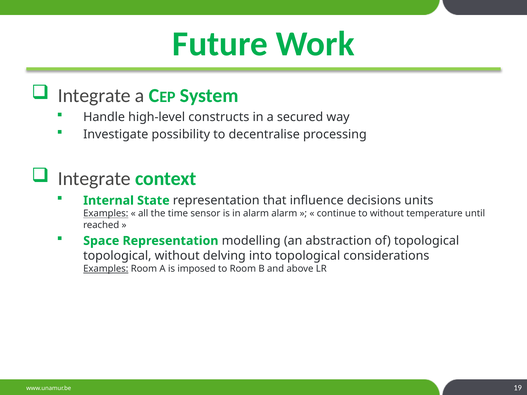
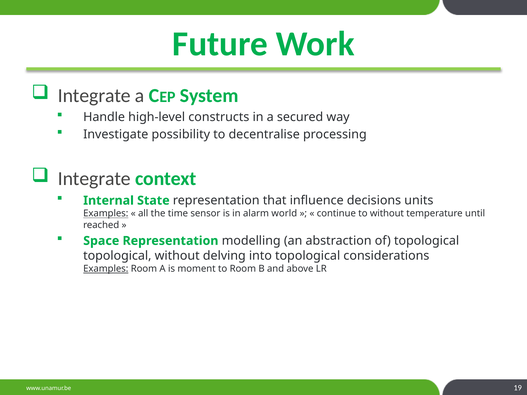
alarm alarm: alarm -> world (284, 214)
imposed: imposed -> moment (197, 269)
